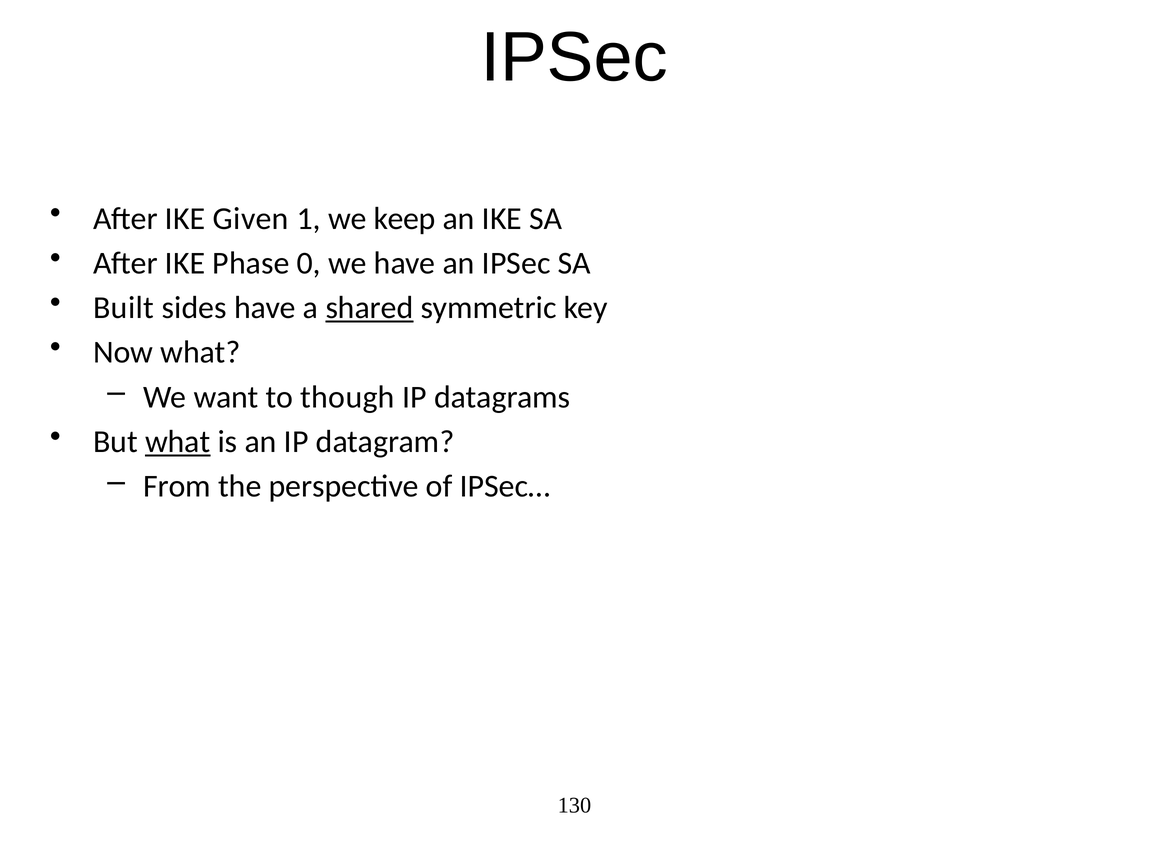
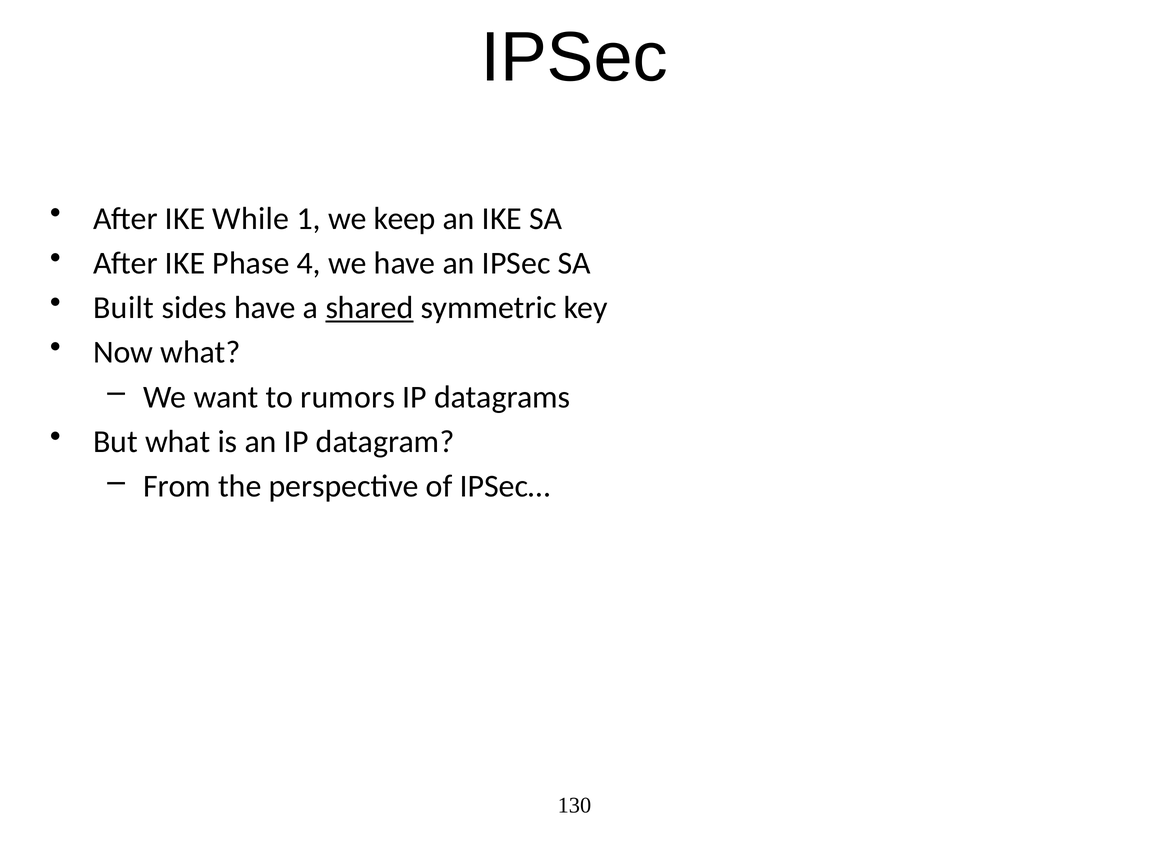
Given: Given -> While (251, 219)
0: 0 -> 4 (309, 263)
though: though -> rumors (348, 397)
what underline: present -> none (178, 442)
